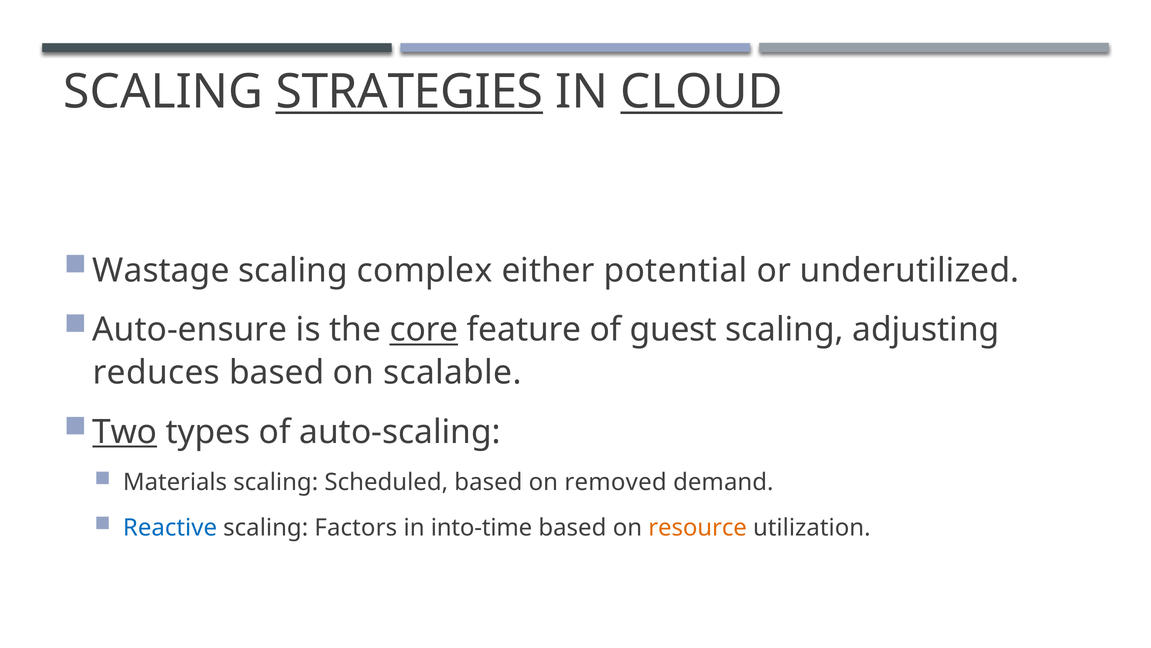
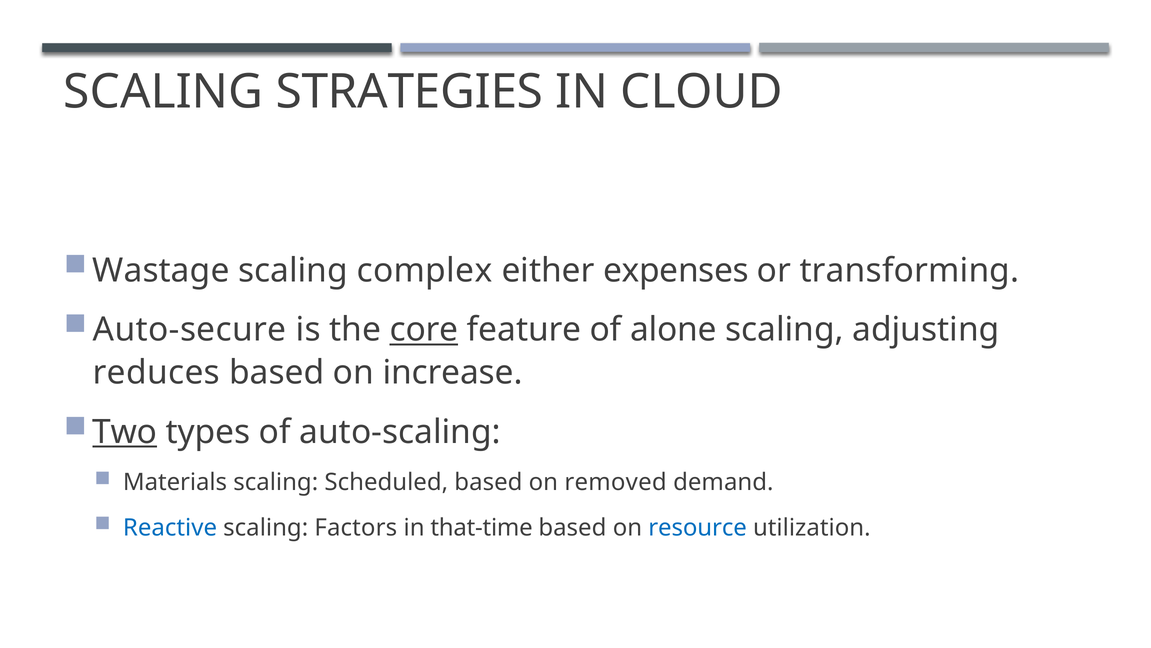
STRATEGIES underline: present -> none (409, 92)
CLOUD underline: present -> none (701, 92)
potential: potential -> expenses (676, 270)
underutilized: underutilized -> transforming (909, 270)
Auto-ensure: Auto-ensure -> Auto-secure (190, 330)
guest: guest -> alone (673, 330)
scalable: scalable -> increase (453, 373)
into-time: into-time -> that-time (482, 527)
resource colour: orange -> blue (698, 527)
